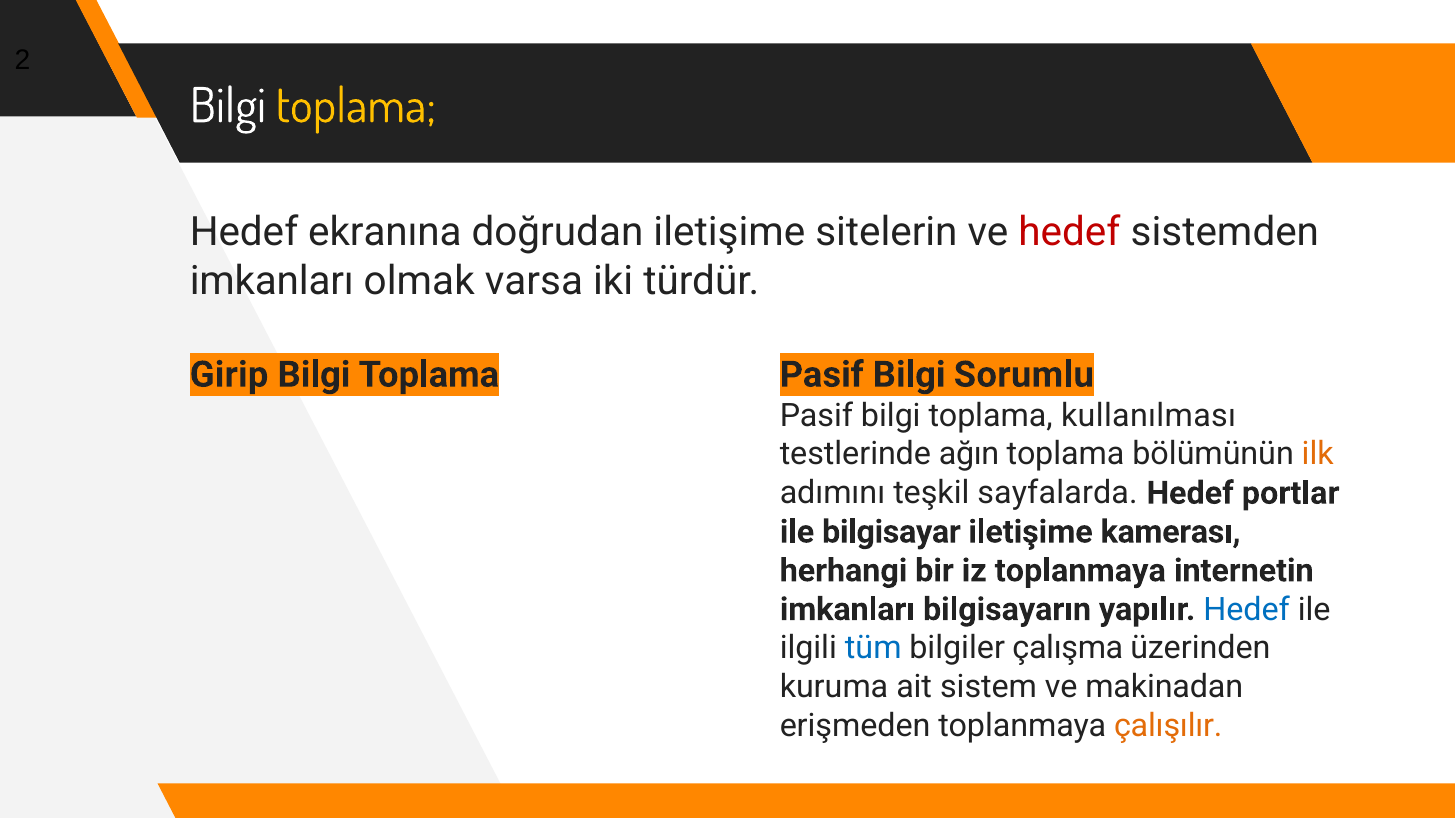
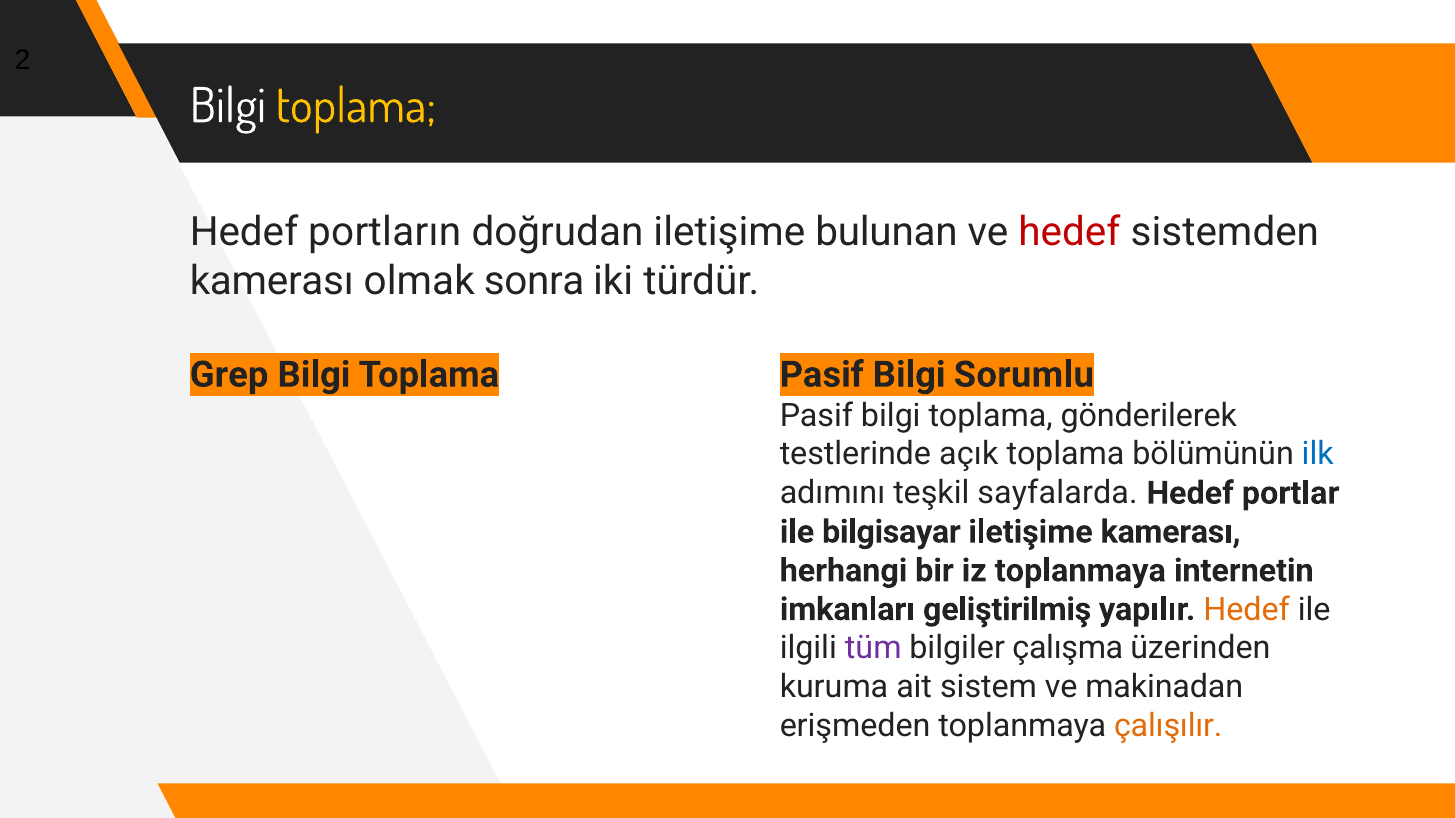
ekranına: ekranına -> portların (385, 233)
sitelerin: sitelerin -> bulunan (887, 233)
imkanları: imkanları -> kamerası (272, 281)
varsa: varsa -> sonra (534, 281)
Girip: Girip -> Grep (229, 375)
kullanılması: kullanılması -> gönderilerek (1149, 416)
ağın: ağın -> açık (969, 455)
ilk colour: orange -> blue (1318, 455)
bilgisayarın: bilgisayarın -> geliştirilmiş (1007, 610)
Hedef colour: blue -> orange (1247, 610)
tüm colour: blue -> purple (873, 649)
